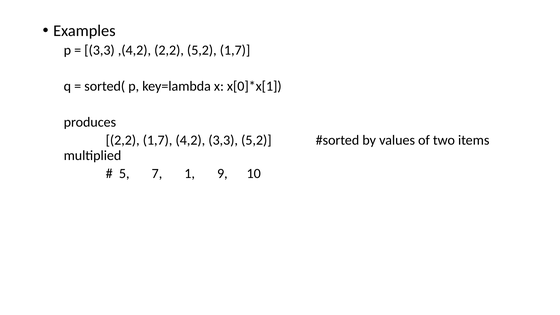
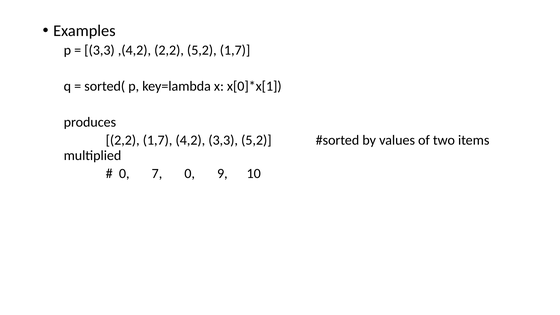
5: 5 -> 0 (124, 173)
7 1: 1 -> 0 (190, 173)
